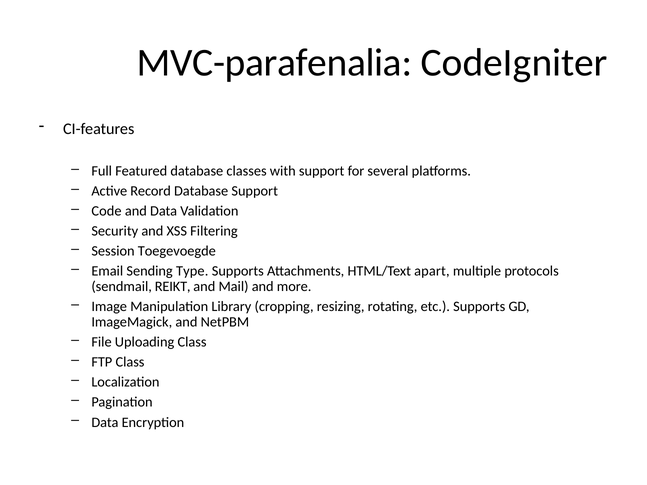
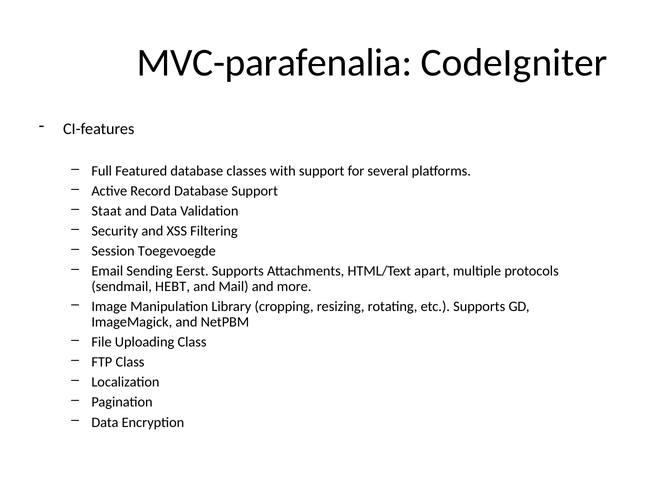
Code: Code -> Staat (107, 211)
Type: Type -> Eerst (192, 271)
REIKT: REIKT -> HEBT (173, 287)
